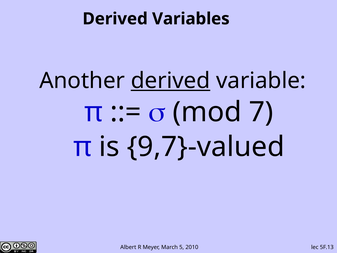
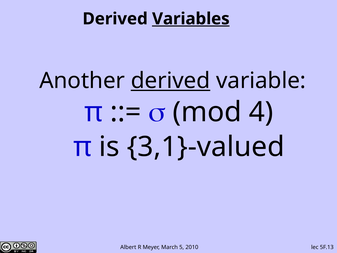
Variables underline: none -> present (191, 19)
7: 7 -> 4 (261, 112)
9,7}-valued: 9,7}-valued -> 3,1}-valued (206, 147)
